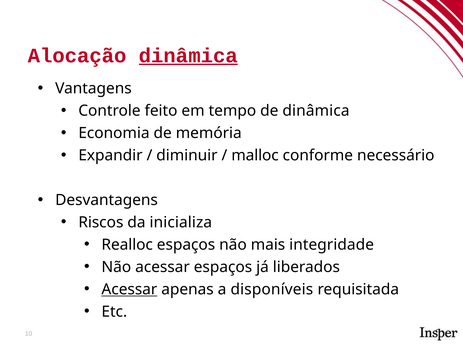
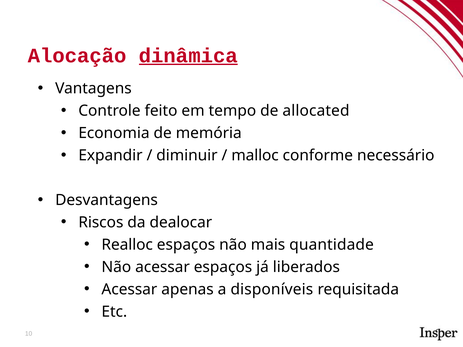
de dinâmica: dinâmica -> allocated (316, 111)
inicializa: inicializa -> dealocar (181, 223)
integridade: integridade -> quantidade (332, 245)
Acessar underline: present -> none (129, 290)
